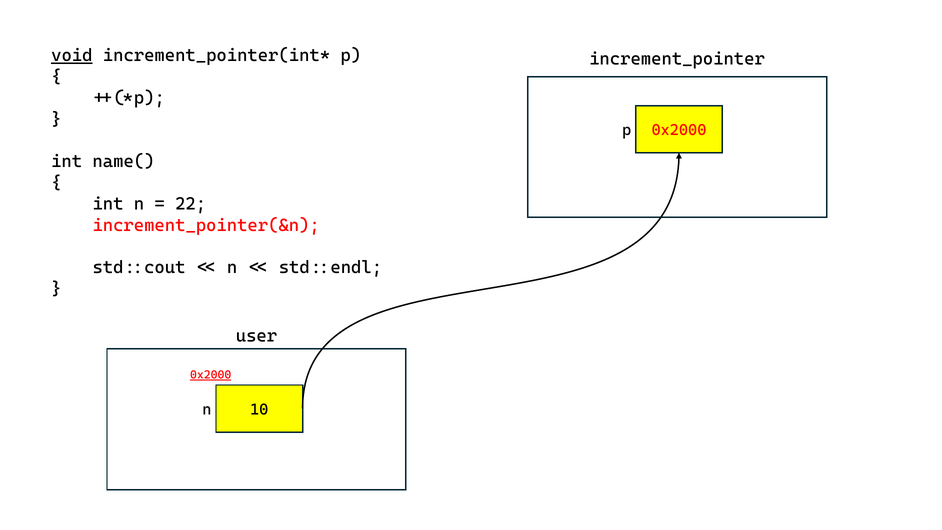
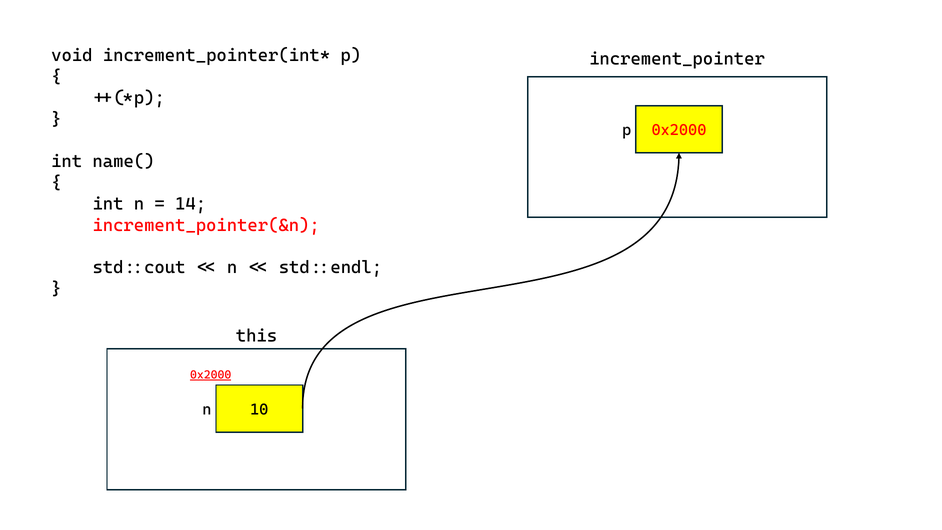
void underline: present -> none (72, 56)
22: 22 -> 14 (191, 204)
user: user -> this (257, 336)
